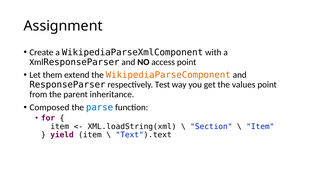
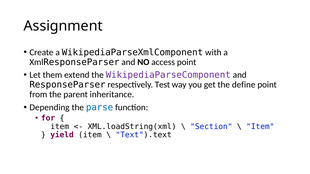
WikipediaParseComponent colour: orange -> purple (168, 75)
values: values -> define (244, 85)
Composed: Composed -> Depending (49, 108)
